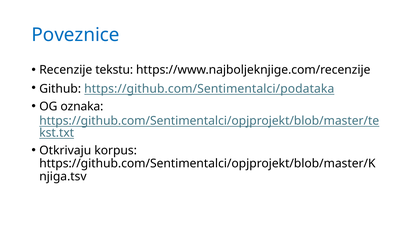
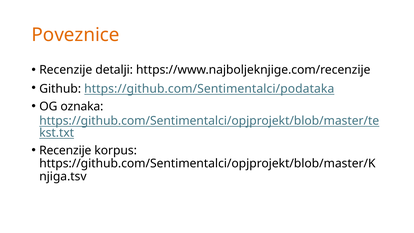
Poveznice colour: blue -> orange (76, 35)
tekstu: tekstu -> detalji (114, 70)
Otkrivaju: Otkrivaju -> Recenzije (65, 150)
